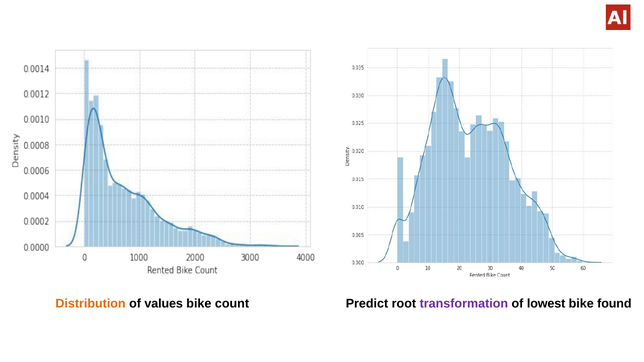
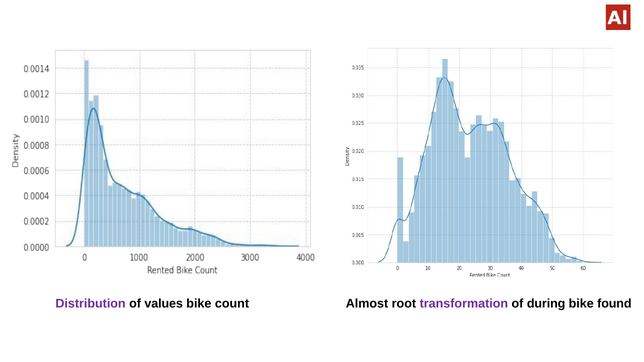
Distribution colour: orange -> purple (91, 304)
Predict: Predict -> Almost (367, 304)
lowest: lowest -> during (546, 304)
